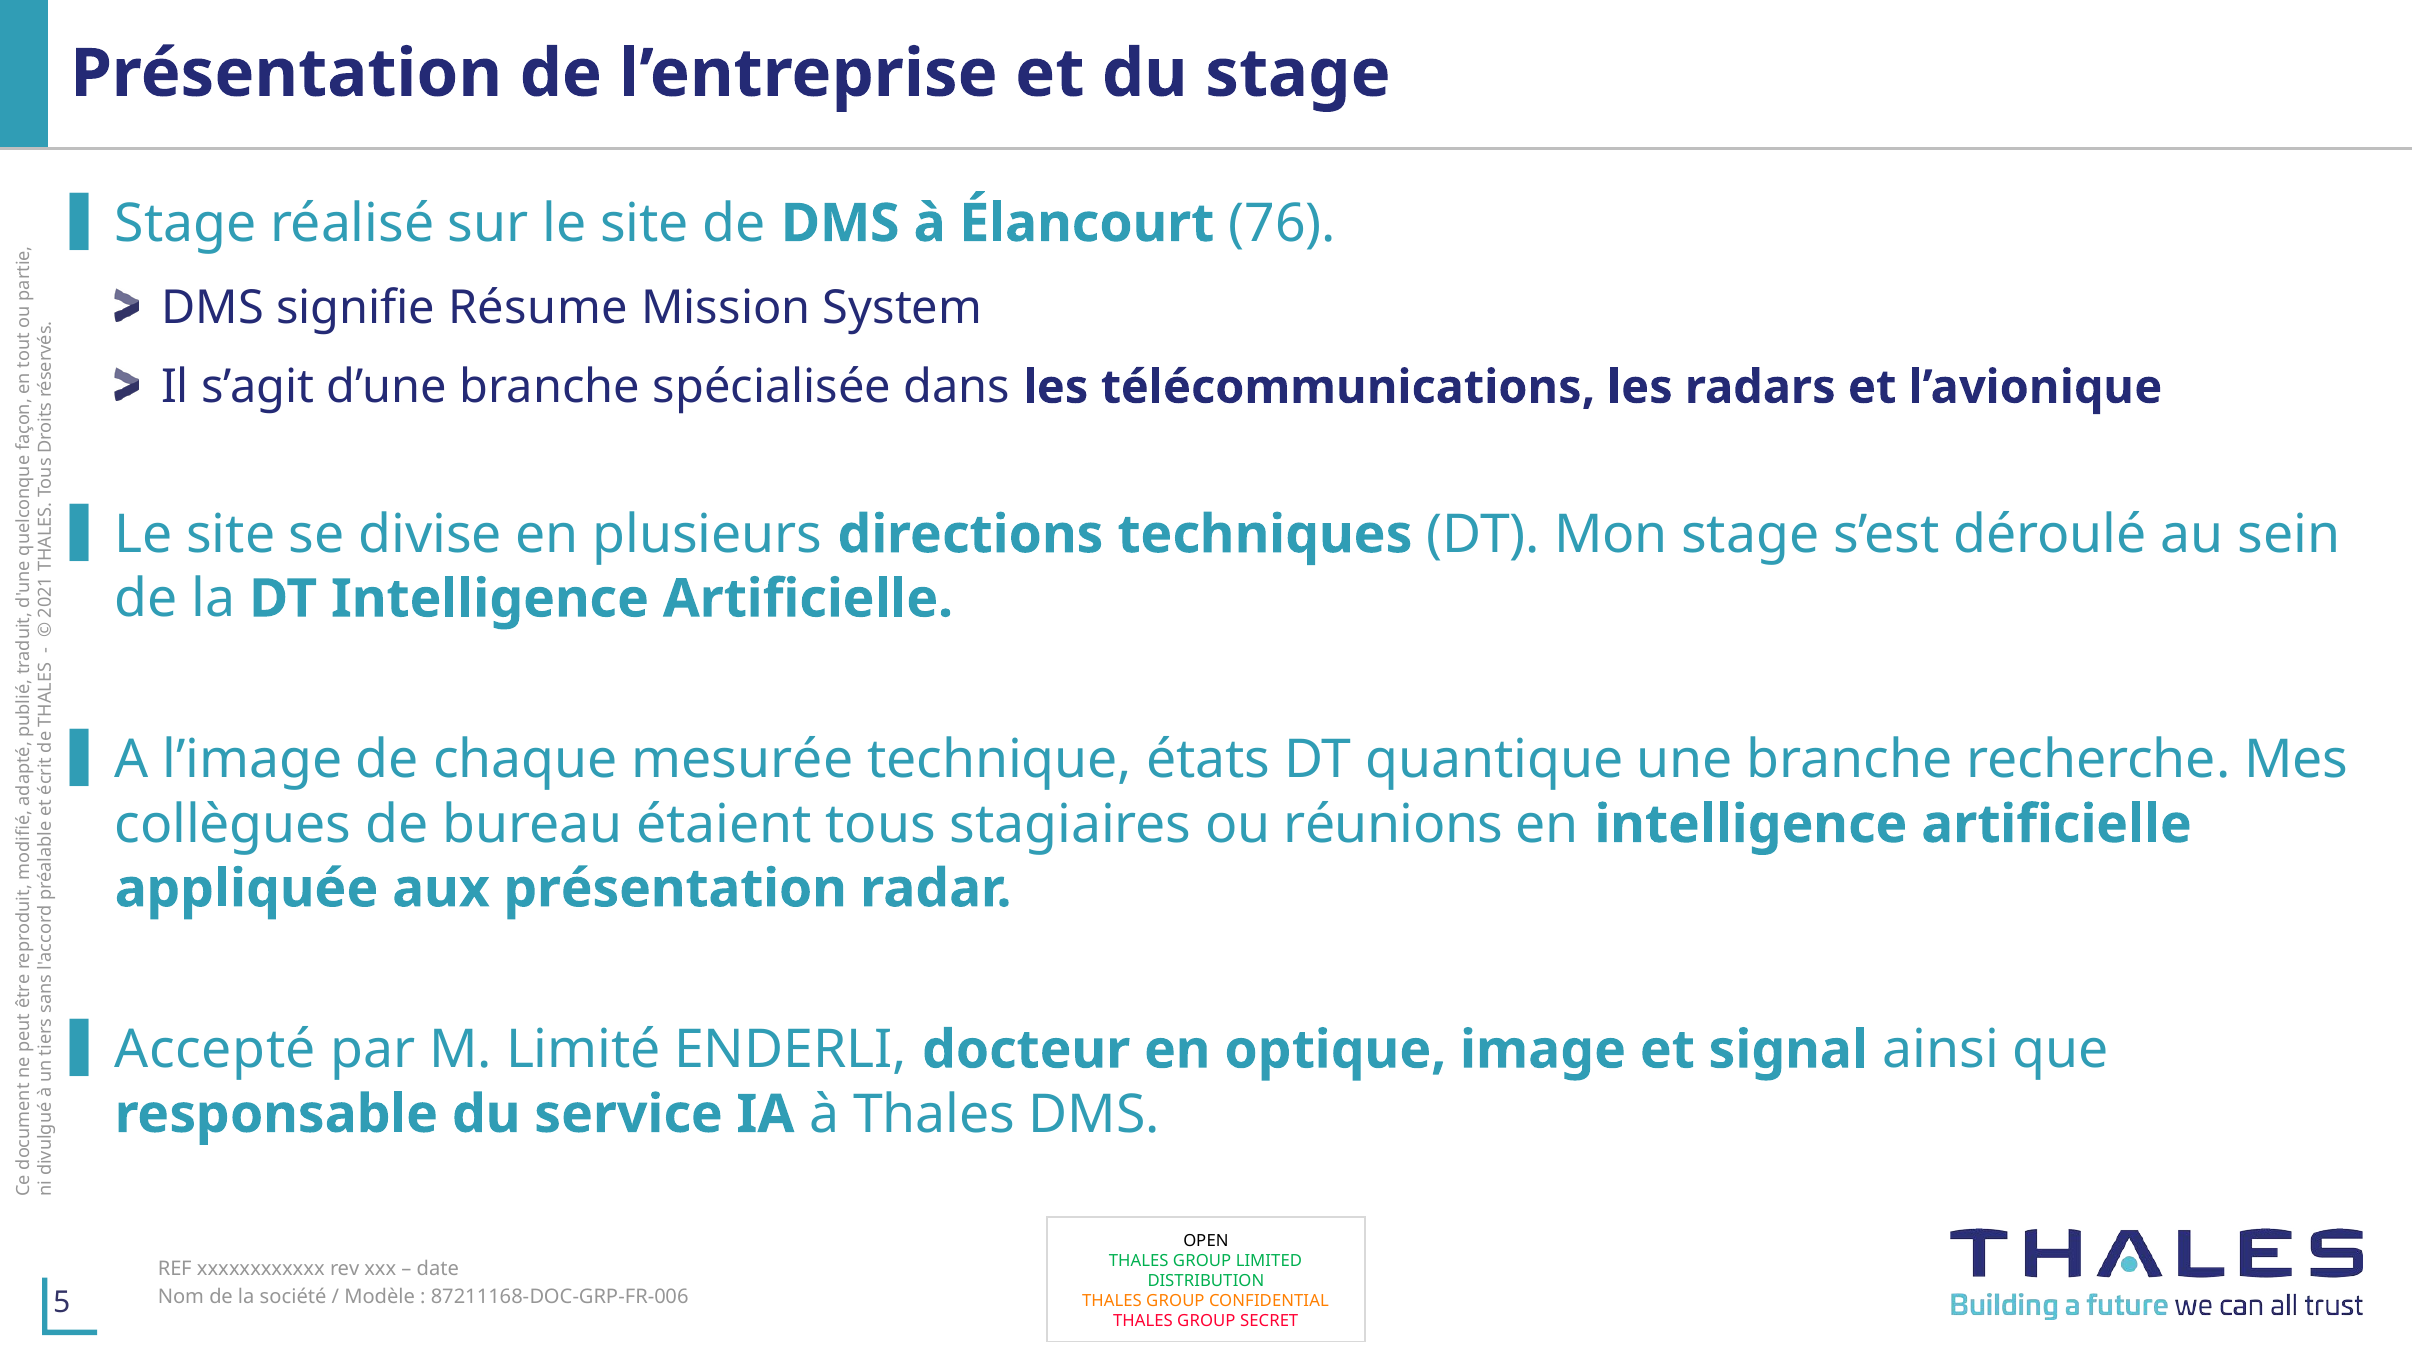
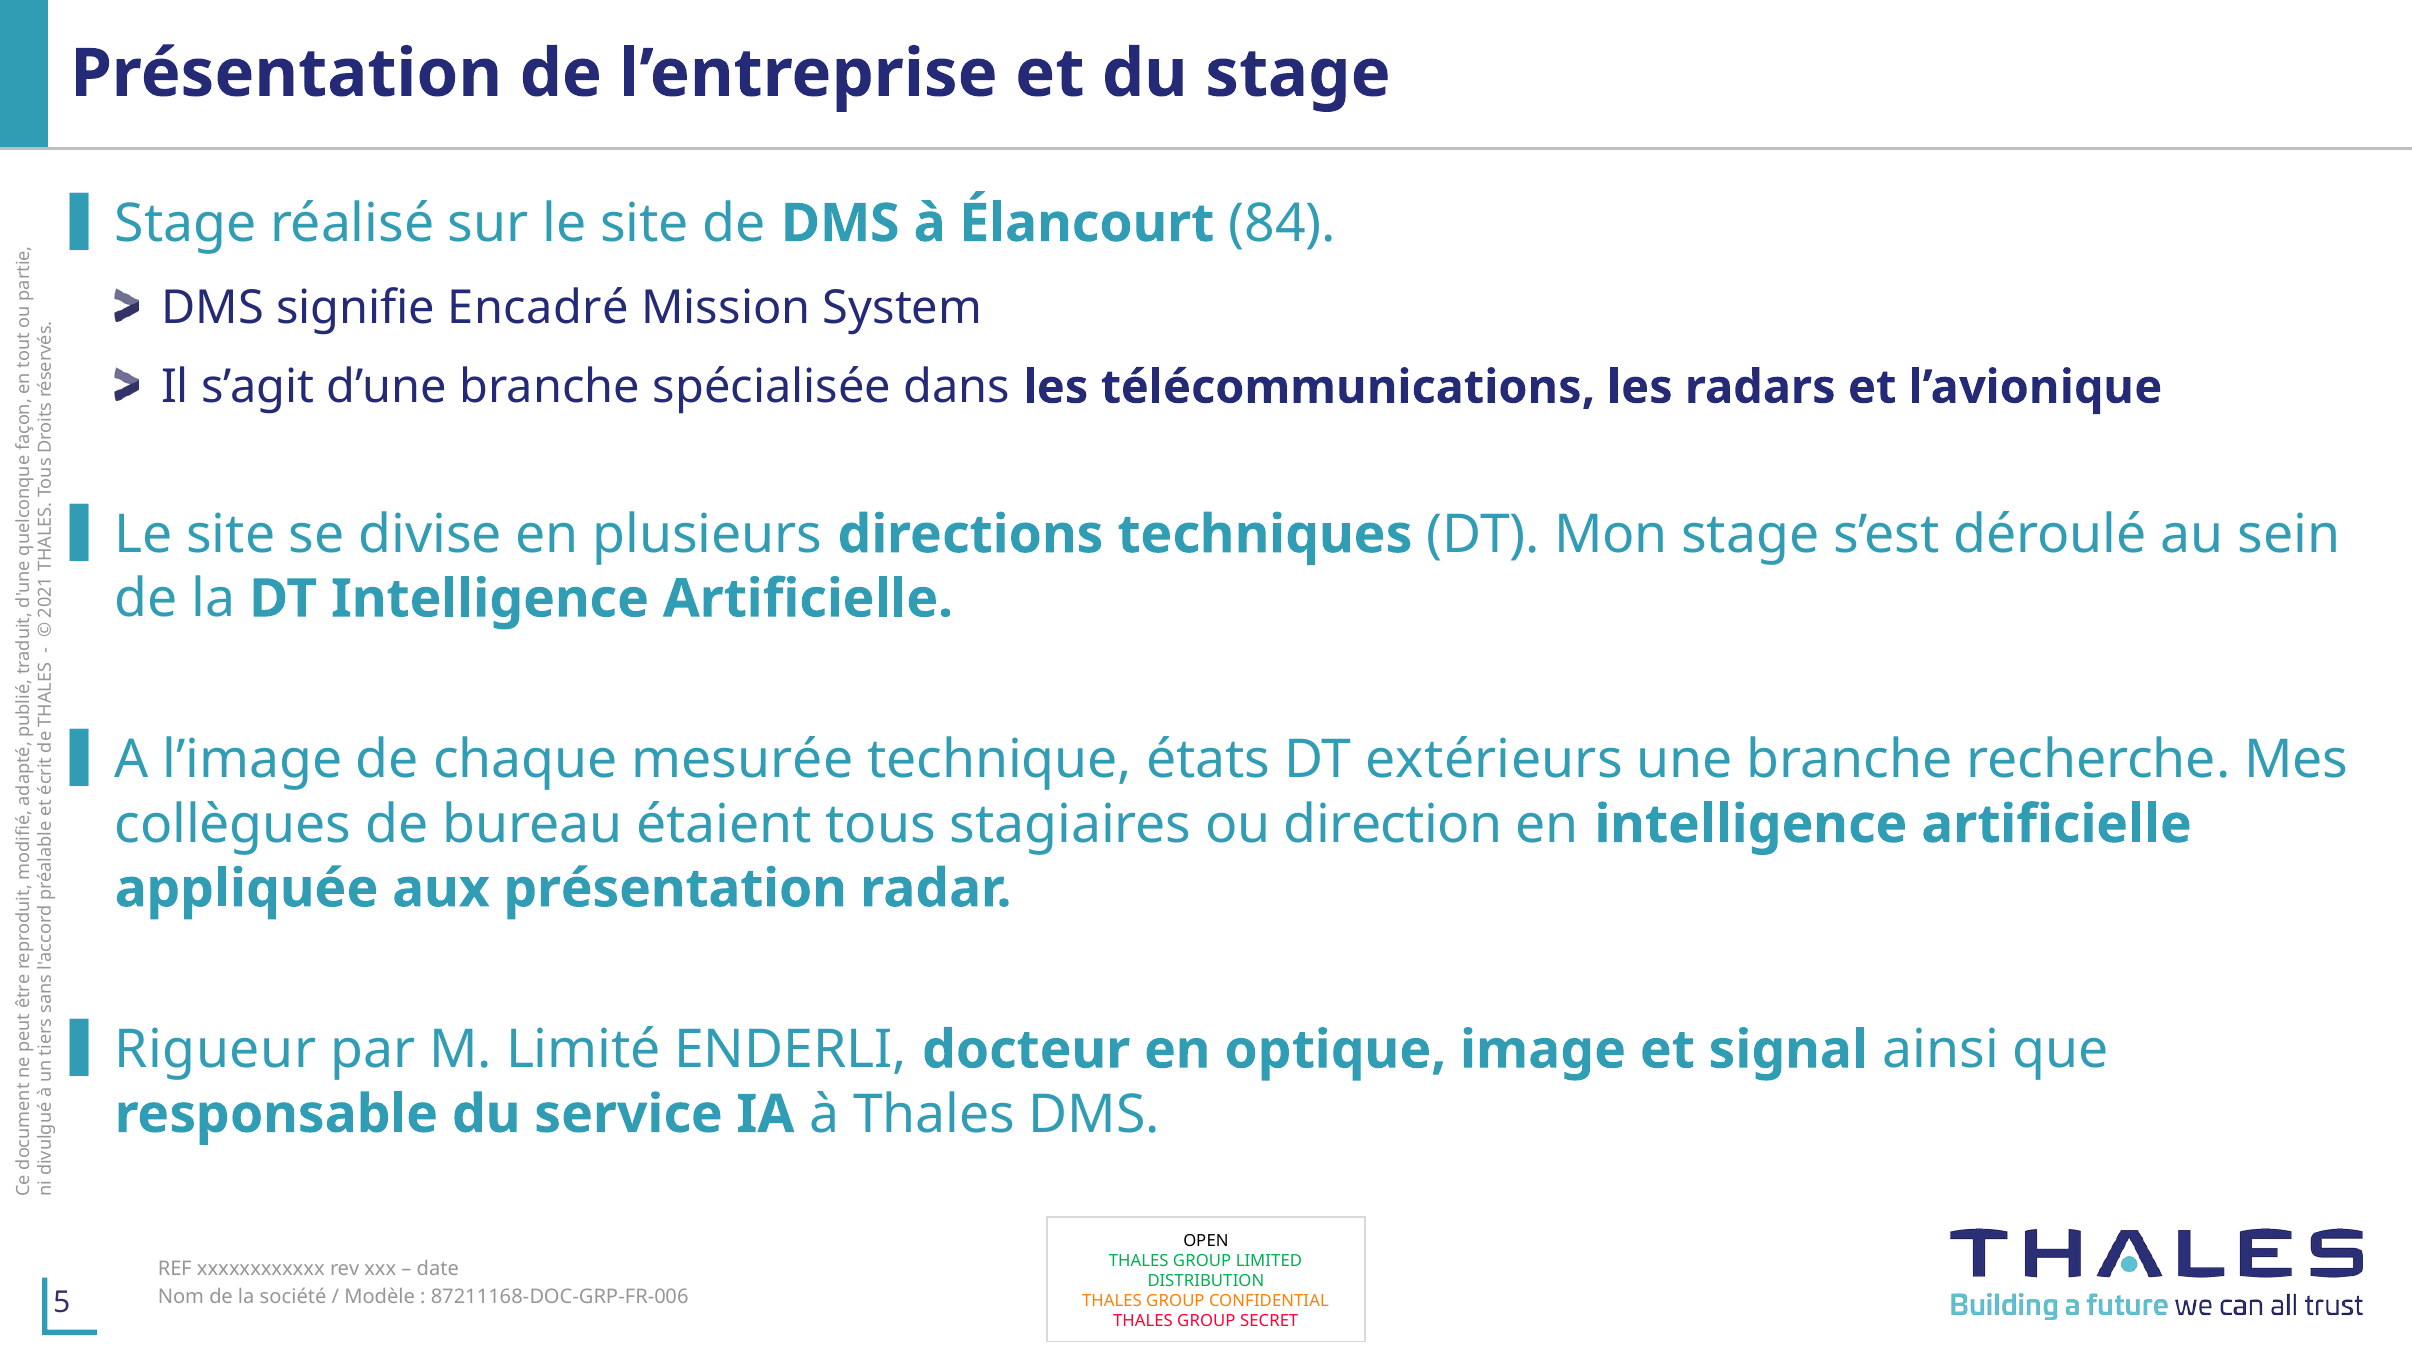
76: 76 -> 84 (1282, 223)
Résume: Résume -> Encadré (538, 308)
quantique: quantique -> extérieurs (1494, 760)
réunions: réunions -> direction (1393, 824)
Accepté: Accepté -> Rigueur (215, 1050)
